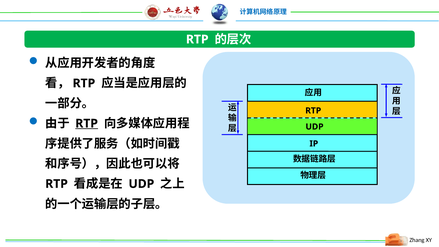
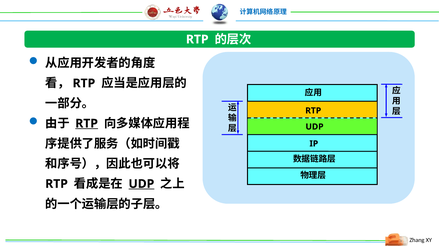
UDP underline: none -> present (141, 184)
